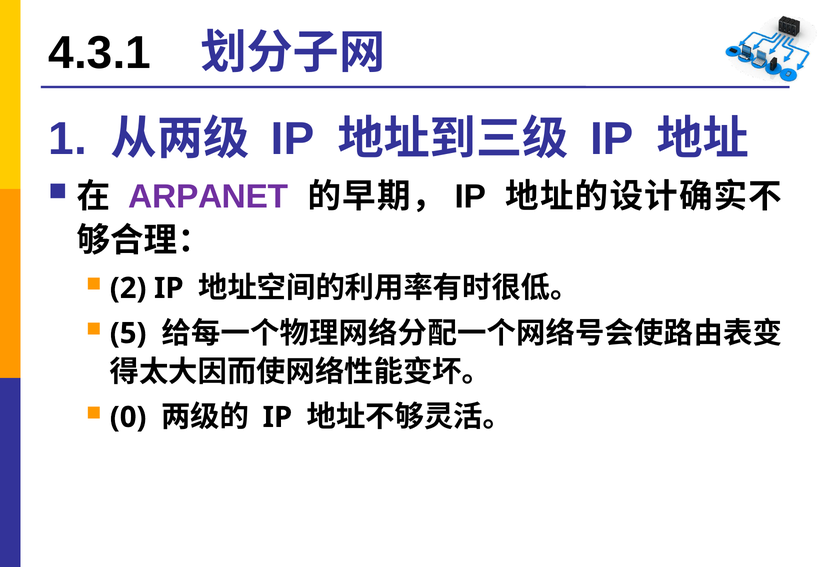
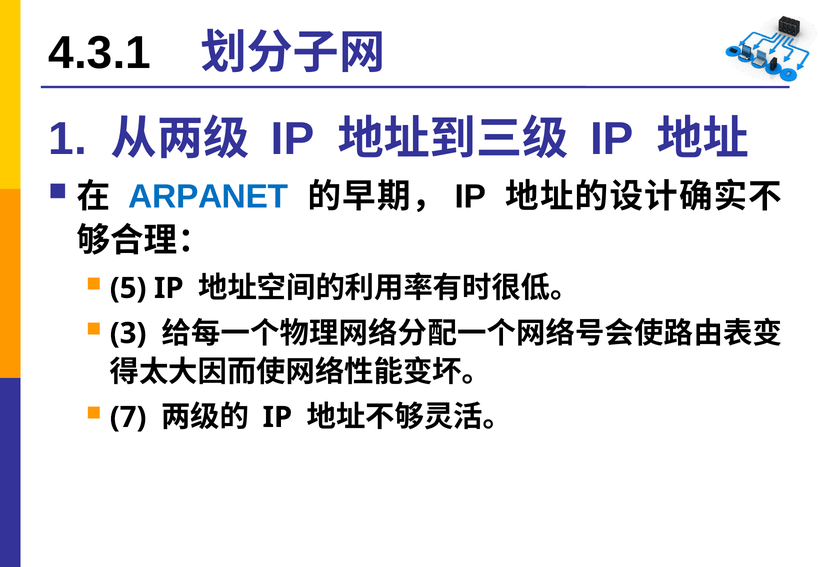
ARPANET colour: purple -> blue (208, 196)
2: 2 -> 5 (128, 288)
5: 5 -> 3 (128, 333)
0: 0 -> 7 (128, 417)
